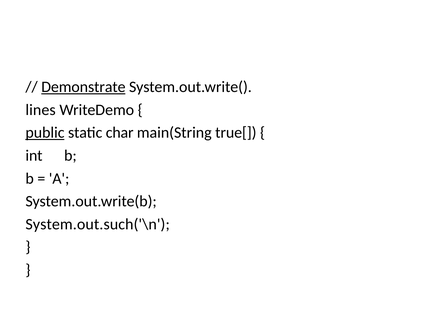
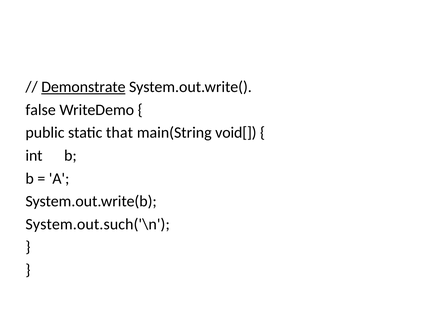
lines: lines -> false (41, 110)
public underline: present -> none (45, 133)
char: char -> that (120, 133)
true[: true[ -> void[ (236, 133)
